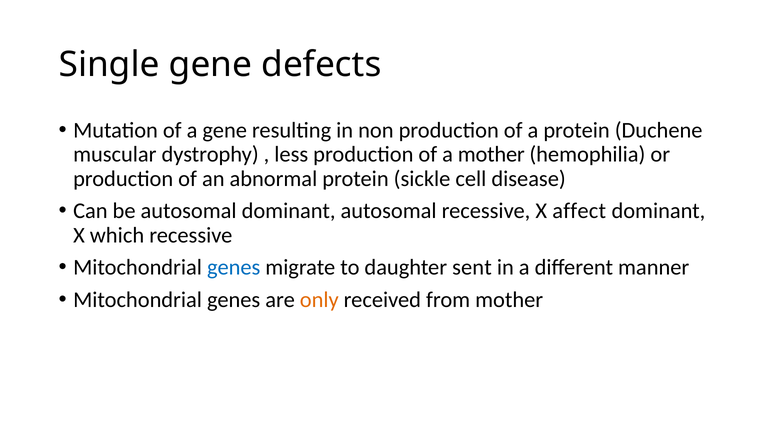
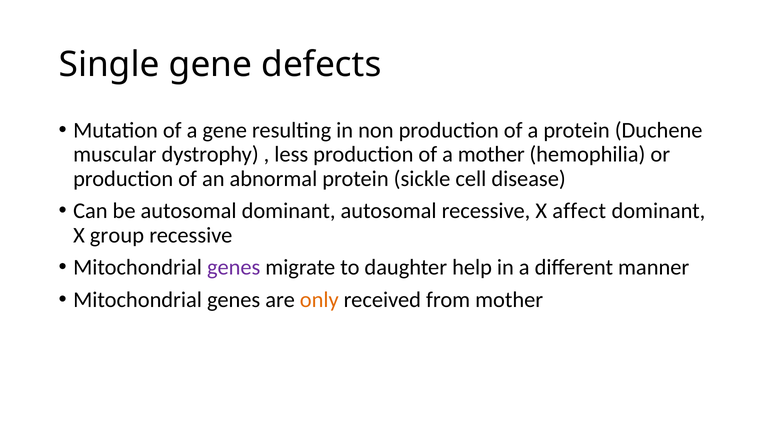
which: which -> group (117, 235)
genes colour: blue -> purple (234, 268)
sent: sent -> help (472, 268)
